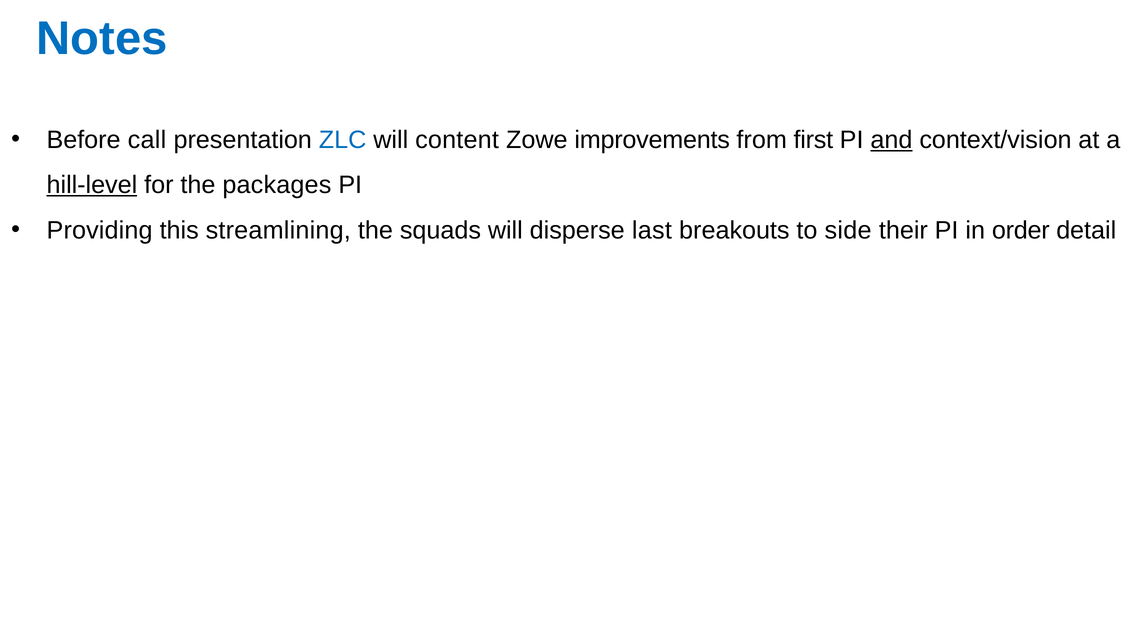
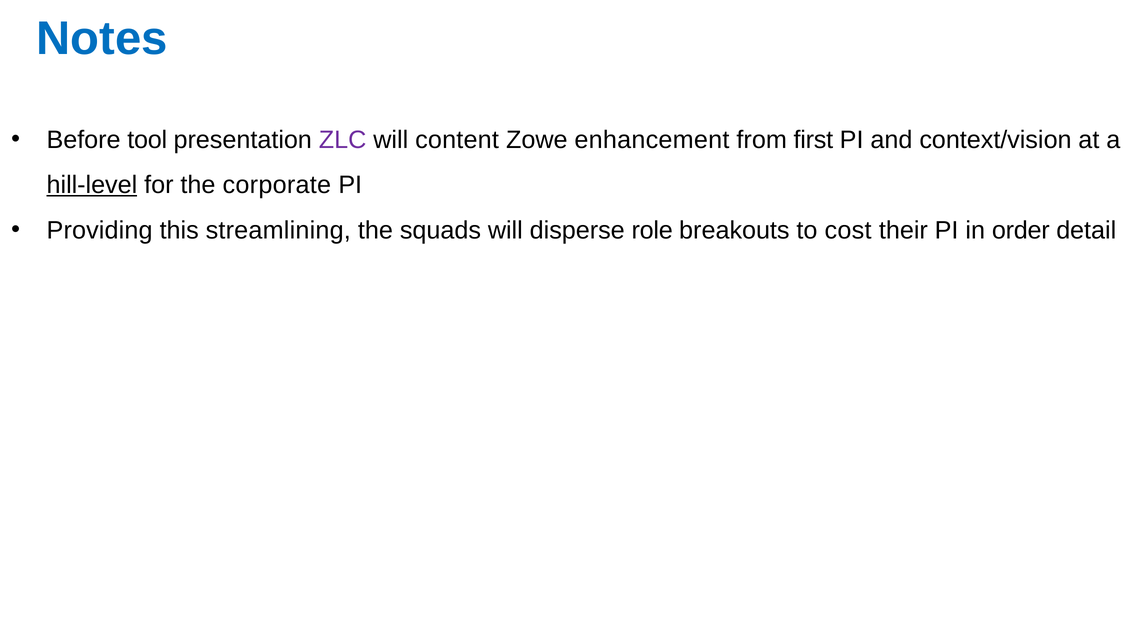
call: call -> tool (147, 140)
ZLC colour: blue -> purple (343, 140)
improvements: improvements -> enhancement (652, 140)
and underline: present -> none (891, 140)
packages: packages -> corporate (277, 185)
last: last -> role (652, 231)
side: side -> cost (848, 231)
